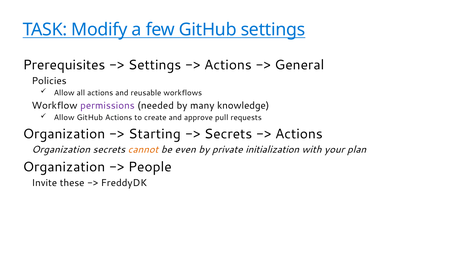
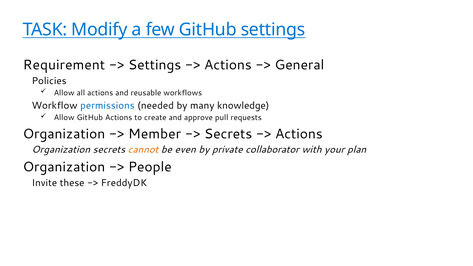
Prerequisites: Prerequisites -> Requirement (64, 65)
permissions colour: purple -> blue (107, 106)
Starting: Starting -> Member (155, 134)
initialization: initialization -> collaborator (272, 150)
